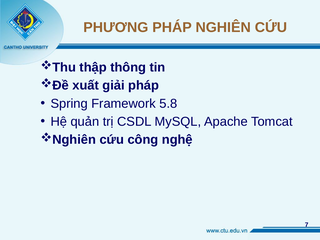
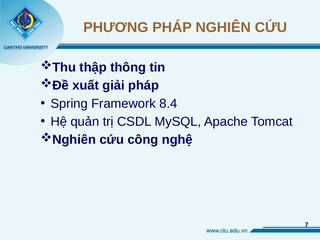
5.8: 5.8 -> 8.4 (168, 104)
